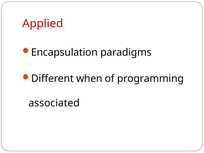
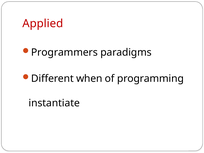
Encapsulation: Encapsulation -> Programmers (64, 52)
associated: associated -> instantiate (54, 103)
